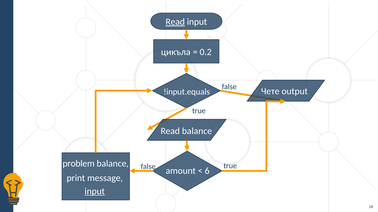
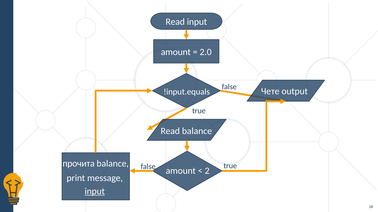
Read underline: present -> none (175, 22)
цикъла: цикъла -> amount (176, 52)
0.2: 0.2 -> 2.0 (206, 52)
problem: problem -> прочита (79, 164)
6: 6 -> 2 (207, 171)
